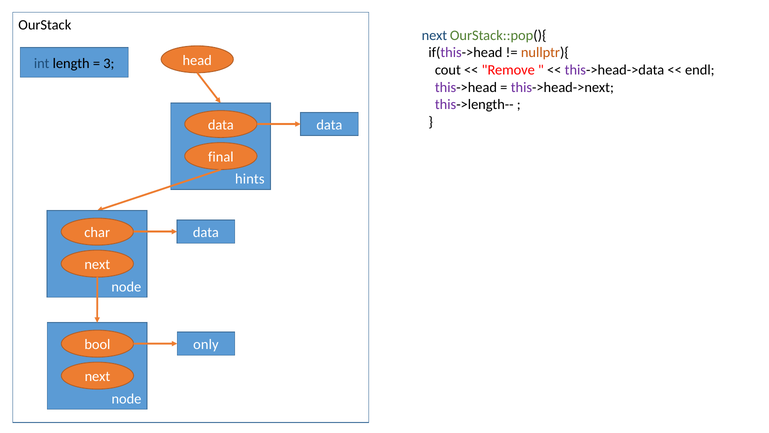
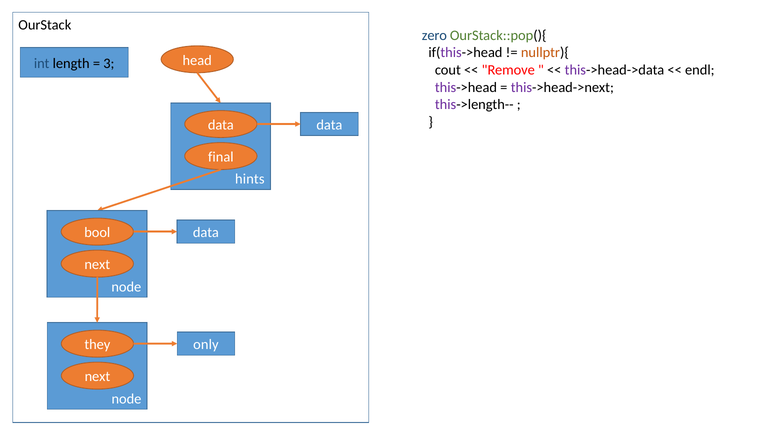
next: next -> zero (434, 35)
char: char -> bool (97, 232)
bool: bool -> they (97, 344)
